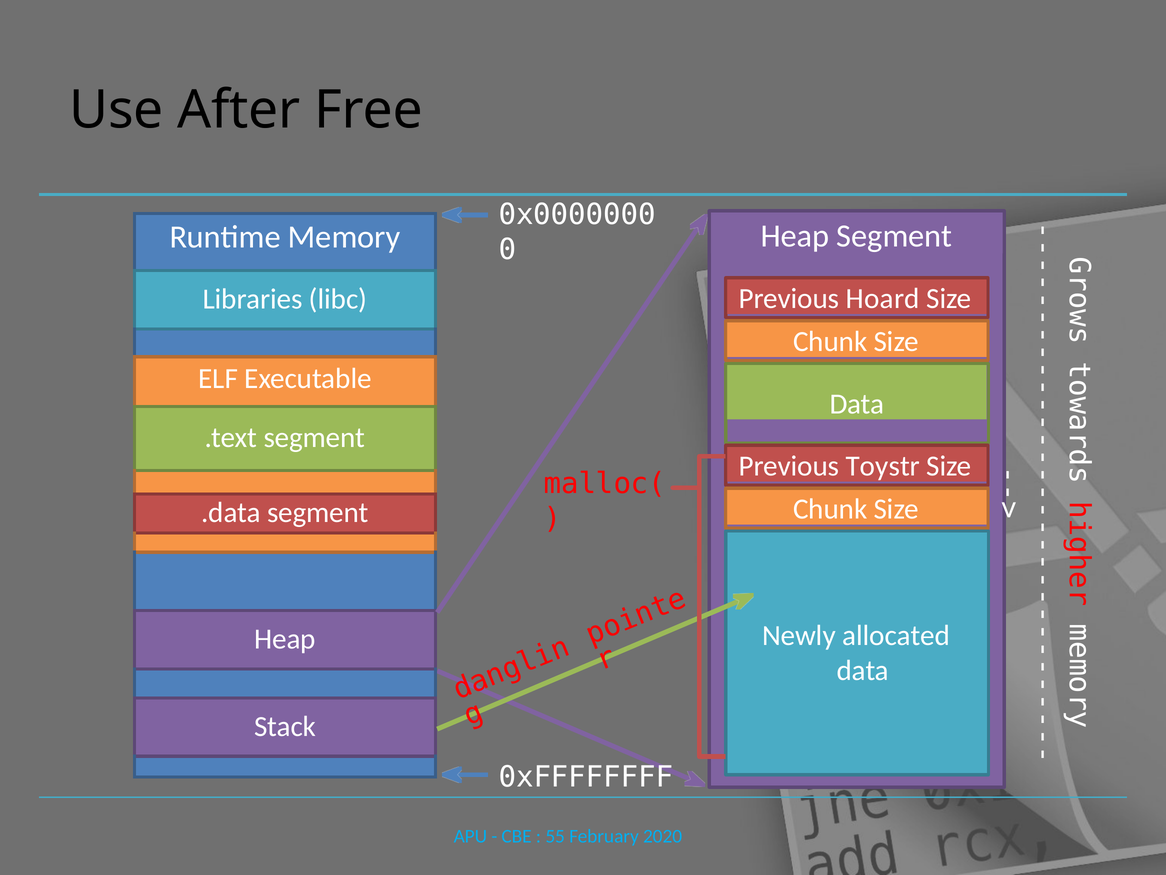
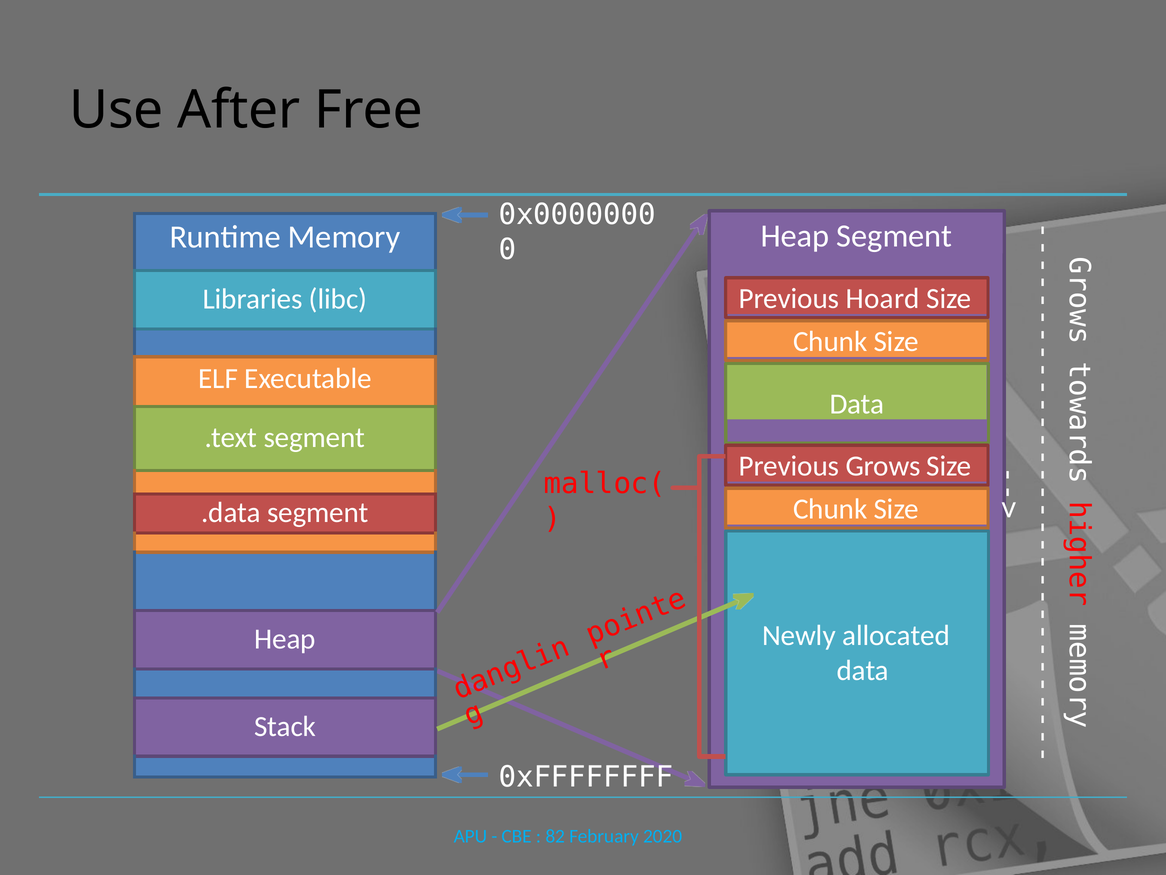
Toystr: Toystr -> Grows (883, 466)
55: 55 -> 82 (555, 836)
